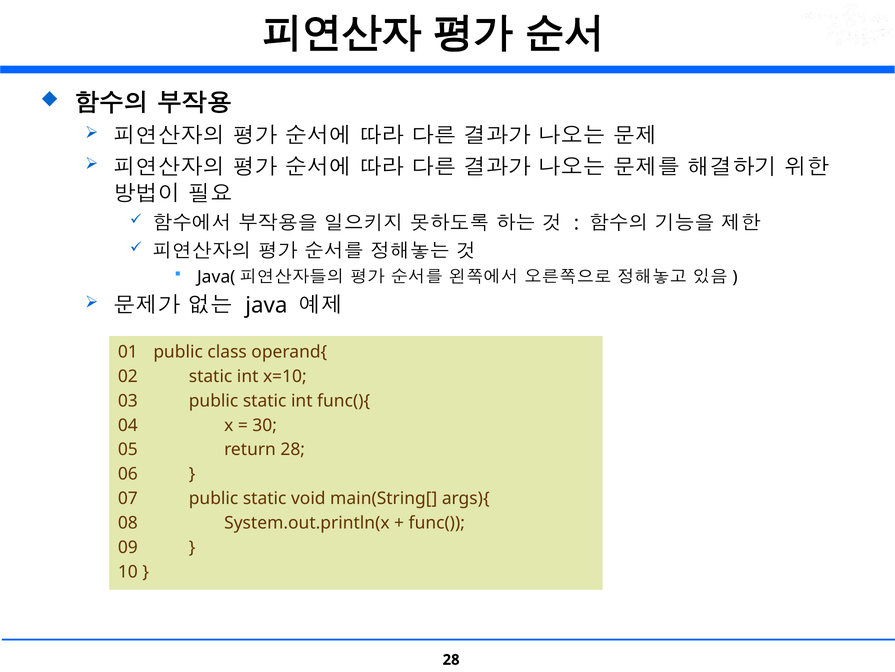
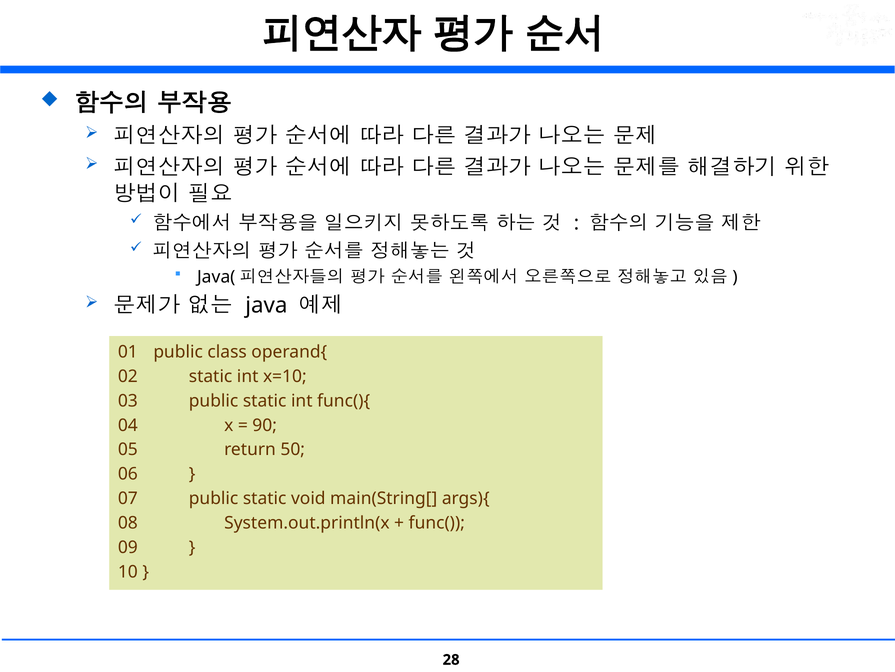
30: 30 -> 90 (265, 425)
return 28: 28 -> 50 (293, 449)
